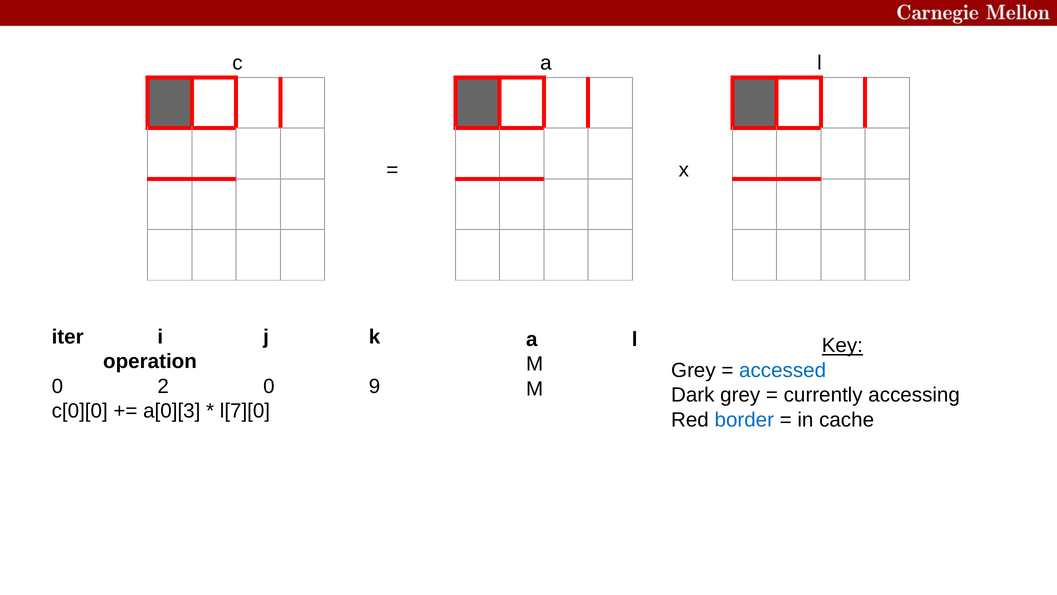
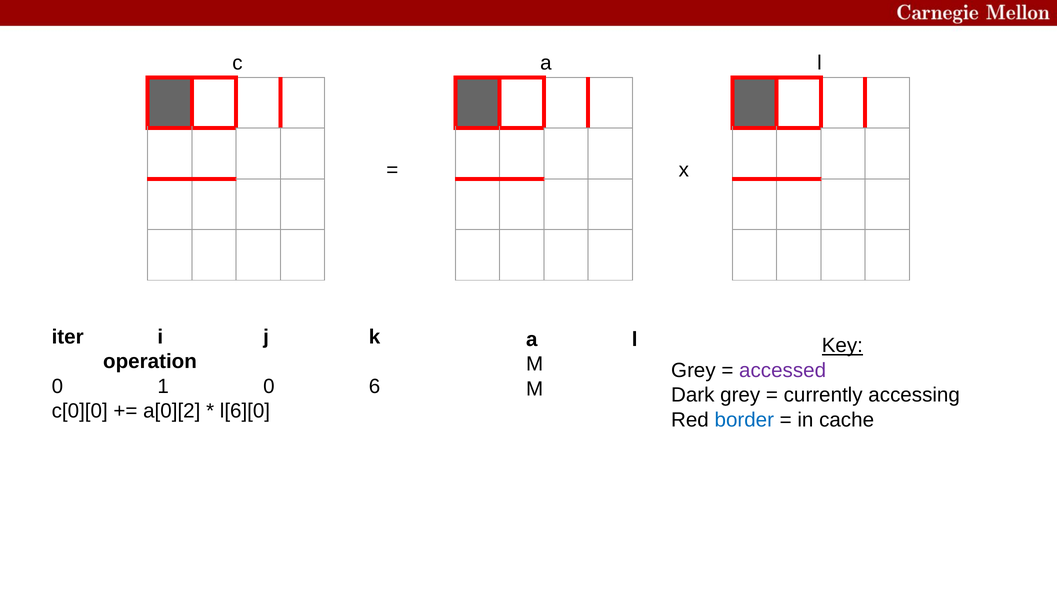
accessed colour: blue -> purple (783, 370)
2: 2 -> 1 (163, 386)
9: 9 -> 6 (375, 386)
a[0][3: a[0][3 -> a[0][2 (172, 411)
l[7][0: l[7][0 -> l[6][0 (245, 411)
